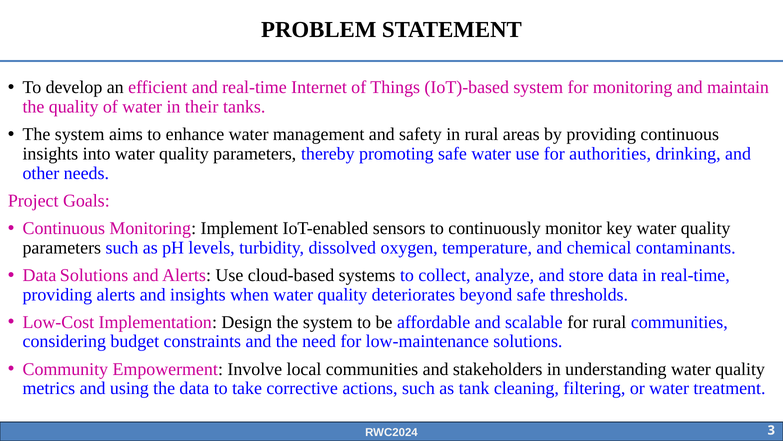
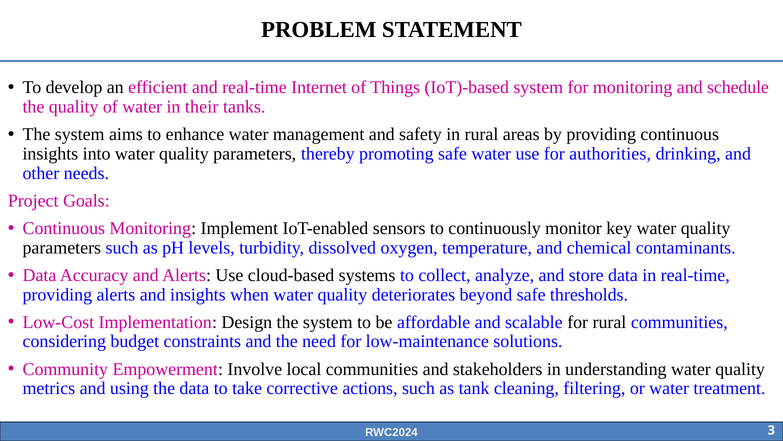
maintain: maintain -> schedule (738, 87)
Data Solutions: Solutions -> Accuracy (94, 275)
